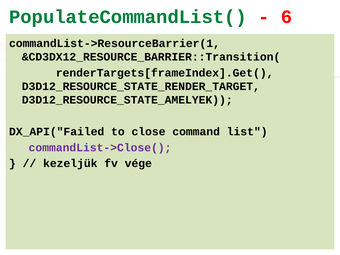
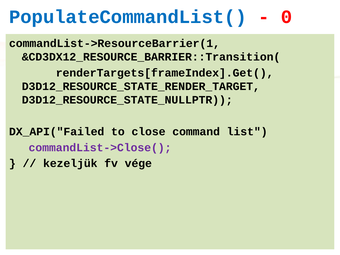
PopulateCommandList( colour: green -> blue (128, 17)
6: 6 -> 0 (286, 17)
D3D12_RESOURCE_STATE_AMELYEK: D3D12_RESOURCE_STATE_AMELYEK -> D3D12_RESOURCE_STATE_NULLPTR (127, 100)
